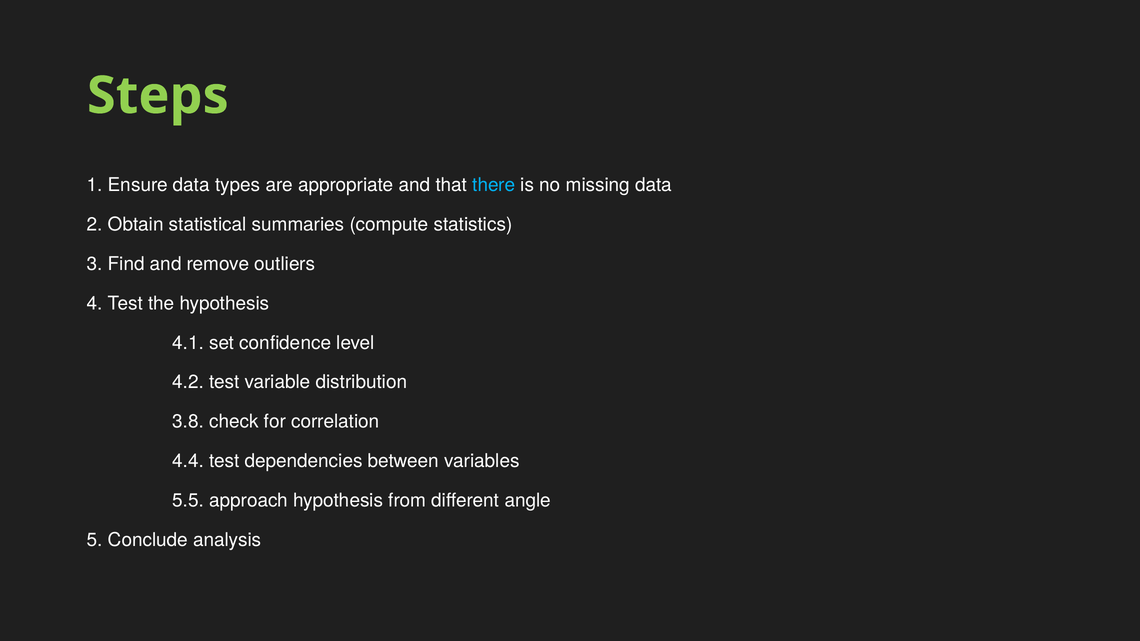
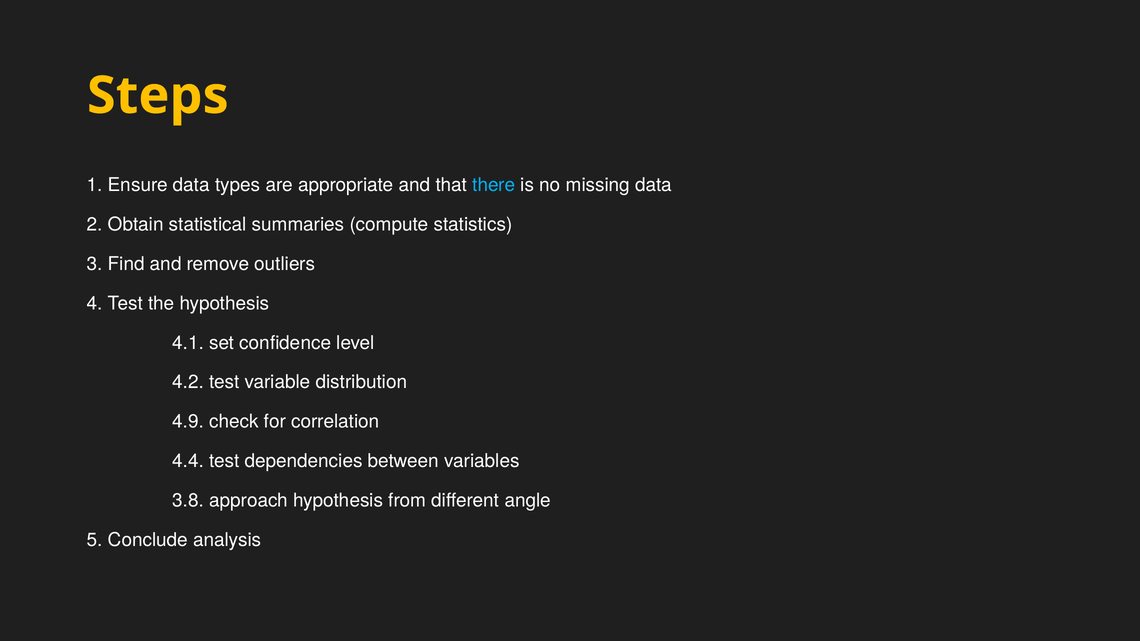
Steps colour: light green -> yellow (158, 96)
3.8: 3.8 -> 4.9 (188, 422)
5.5: 5.5 -> 3.8 (188, 501)
